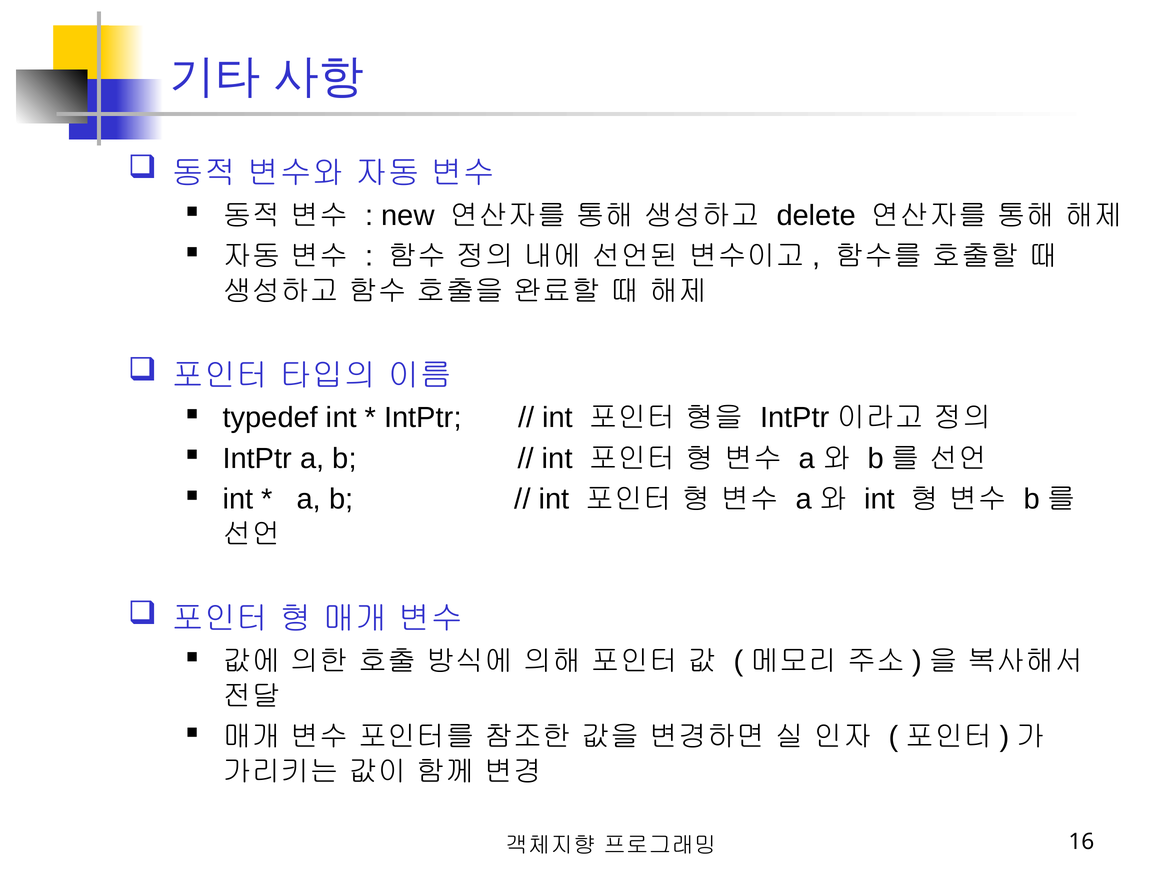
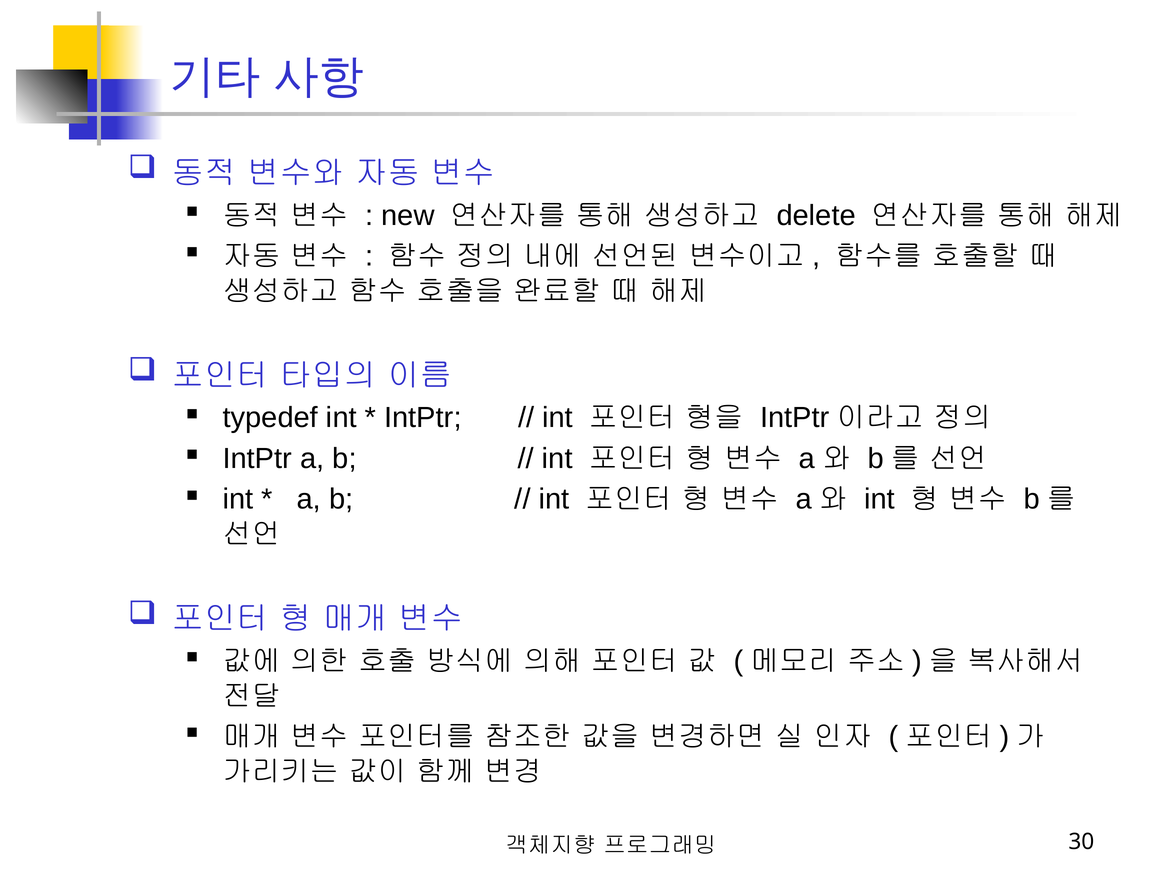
16: 16 -> 30 (1081, 842)
